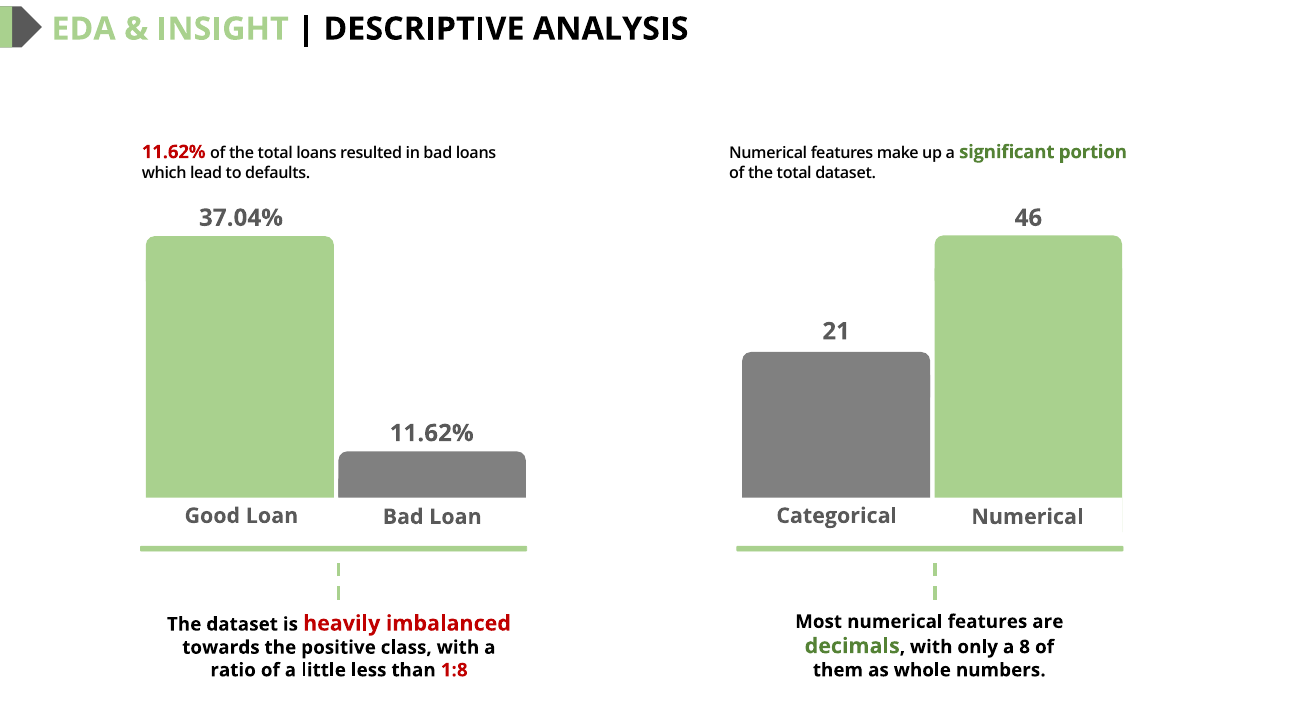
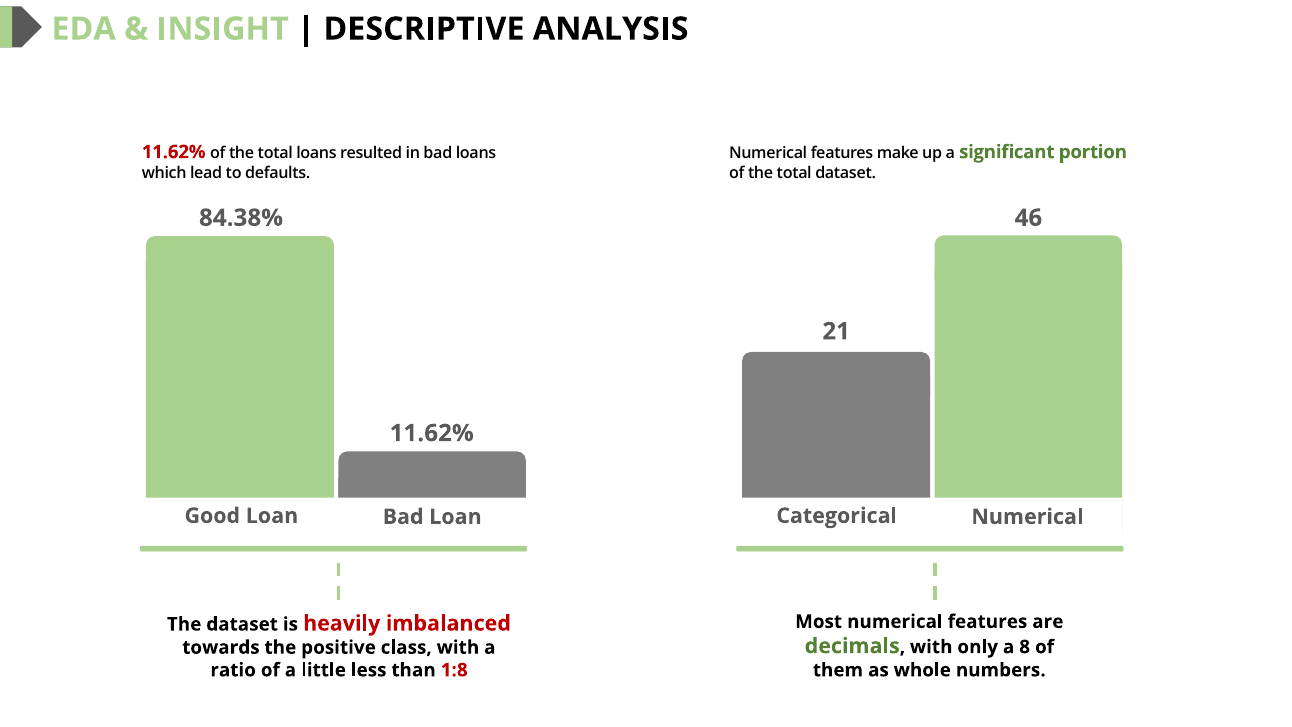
37.04%: 37.04% -> 84.38% (241, 218)
